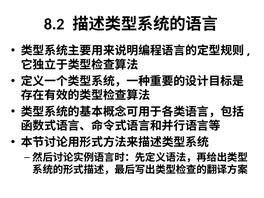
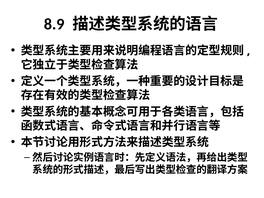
8.2: 8.2 -> 8.9 (54, 24)
